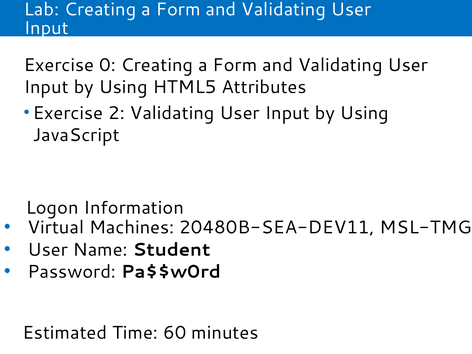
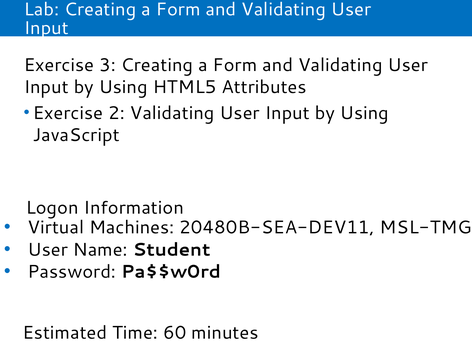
0: 0 -> 3 (107, 65)
